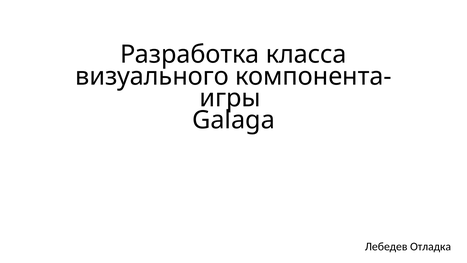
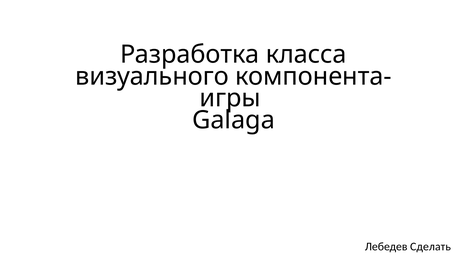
Отладка: Отладка -> Сделать (430, 246)
